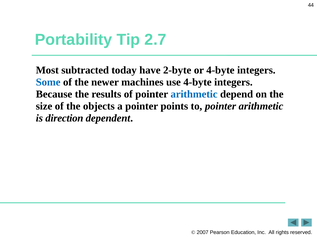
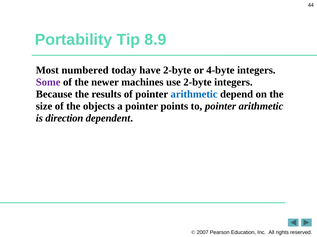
2.7: 2.7 -> 8.9 (155, 40)
subtracted: subtracted -> numbered (85, 70)
Some colour: blue -> purple (48, 82)
use 4-byte: 4-byte -> 2-byte (197, 82)
